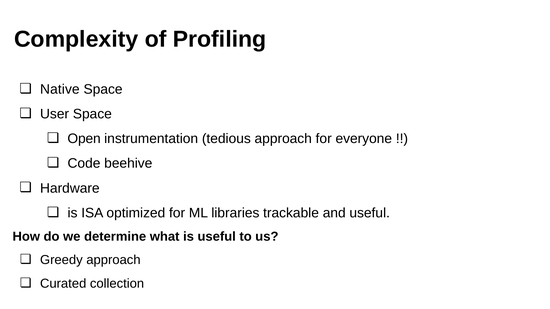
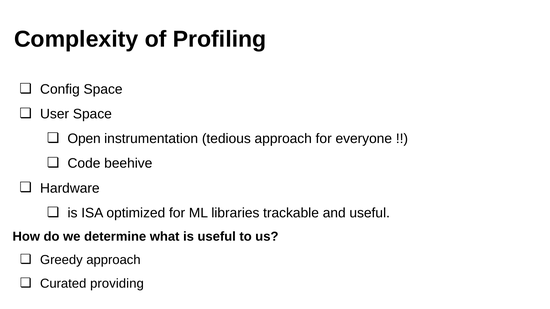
Native: Native -> Config (60, 89)
collection: collection -> providing (117, 284)
